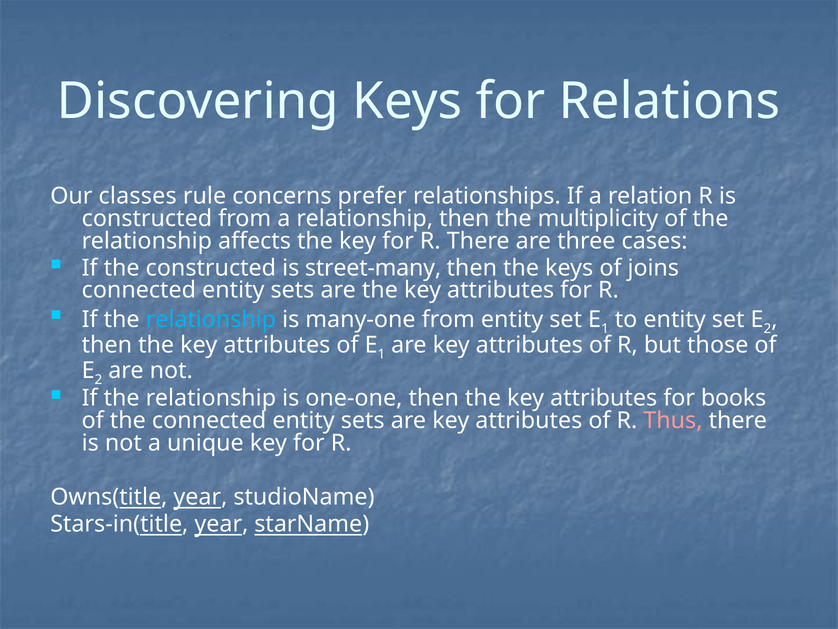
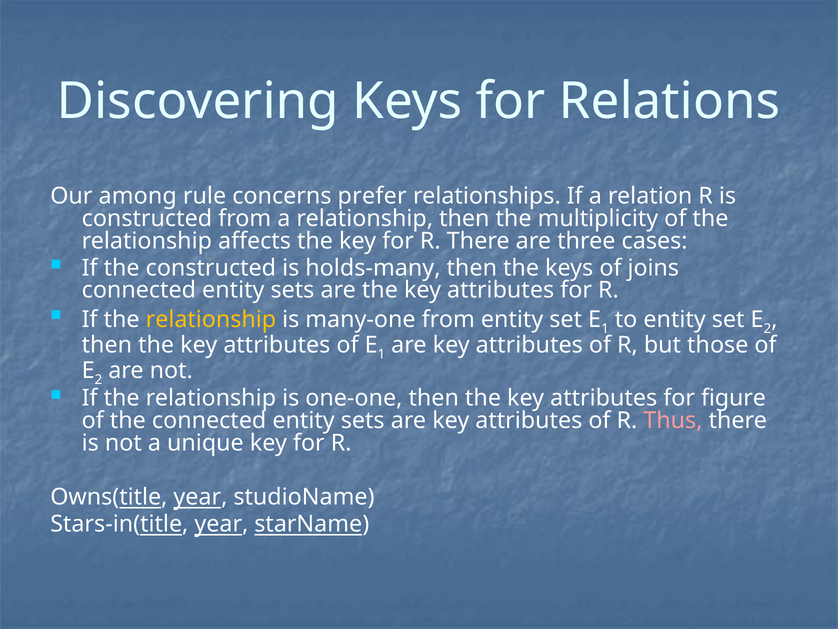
classes: classes -> among (138, 196)
street-many: street-many -> holds-many (373, 268)
relationship colour: light blue -> yellow (211, 320)
books: books -> figure (734, 398)
